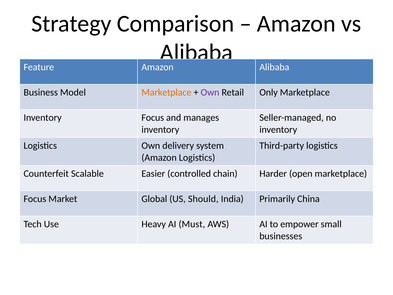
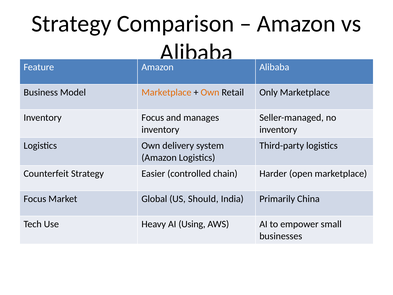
Own colour: purple -> orange (210, 92)
Counterfeit Scalable: Scalable -> Strategy (87, 173)
Must: Must -> Using (192, 224)
